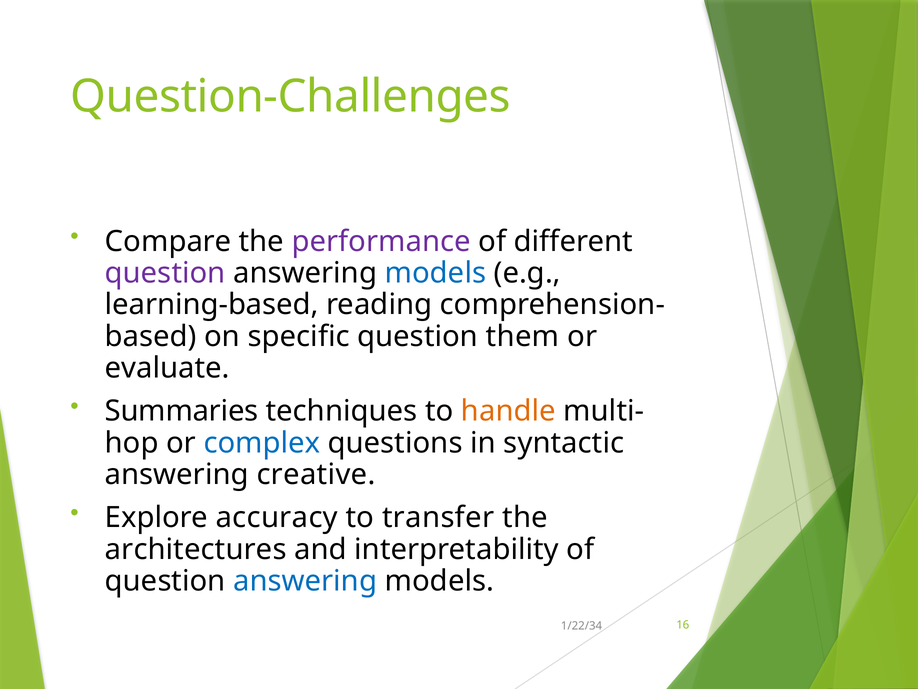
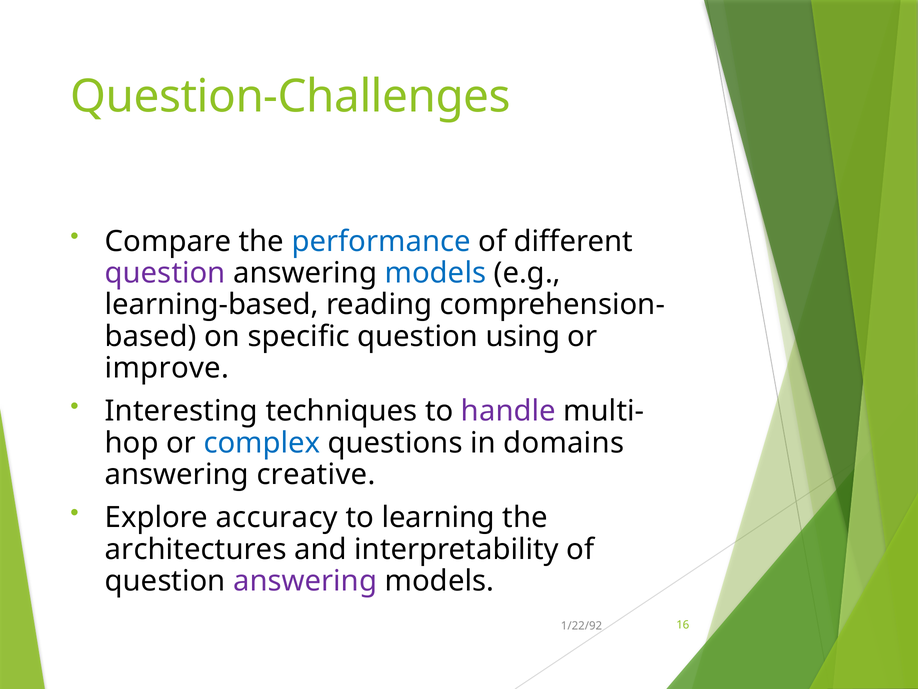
performance colour: purple -> blue (381, 241)
them: them -> using (523, 336)
evaluate: evaluate -> improve (167, 368)
Summaries: Summaries -> Interesting (181, 411)
handle colour: orange -> purple (508, 411)
syntactic: syntactic -> domains (564, 443)
transfer: transfer -> learning (438, 517)
answering colour: blue -> purple (305, 581)
1/22/34: 1/22/34 -> 1/22/92 (582, 626)
